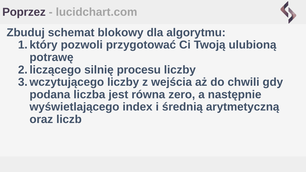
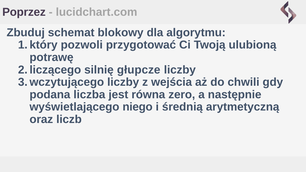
procesu: procesu -> głupcze (139, 70)
index: index -> niego (138, 107)
